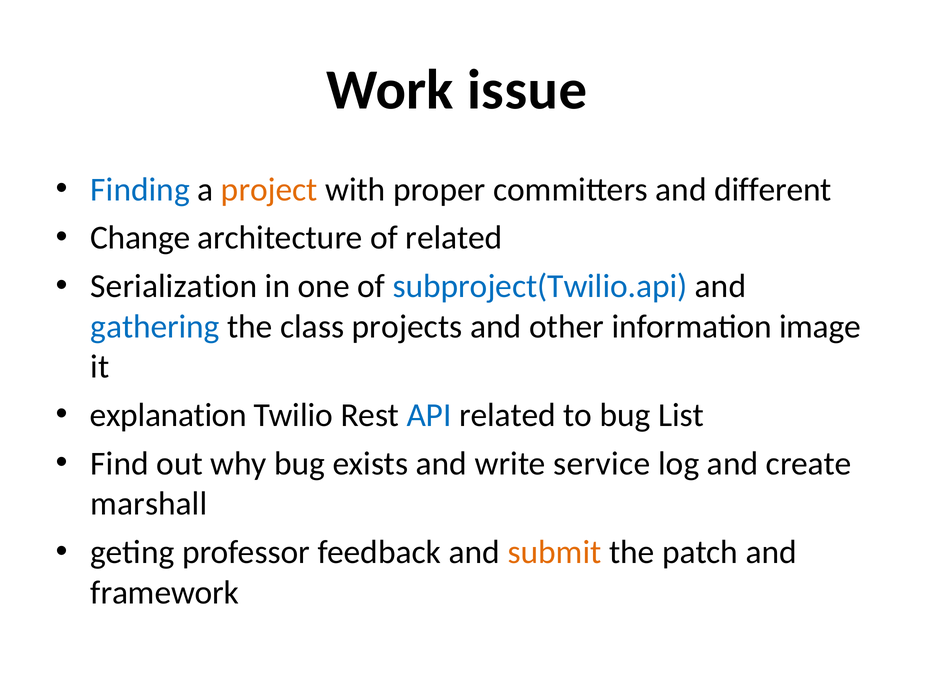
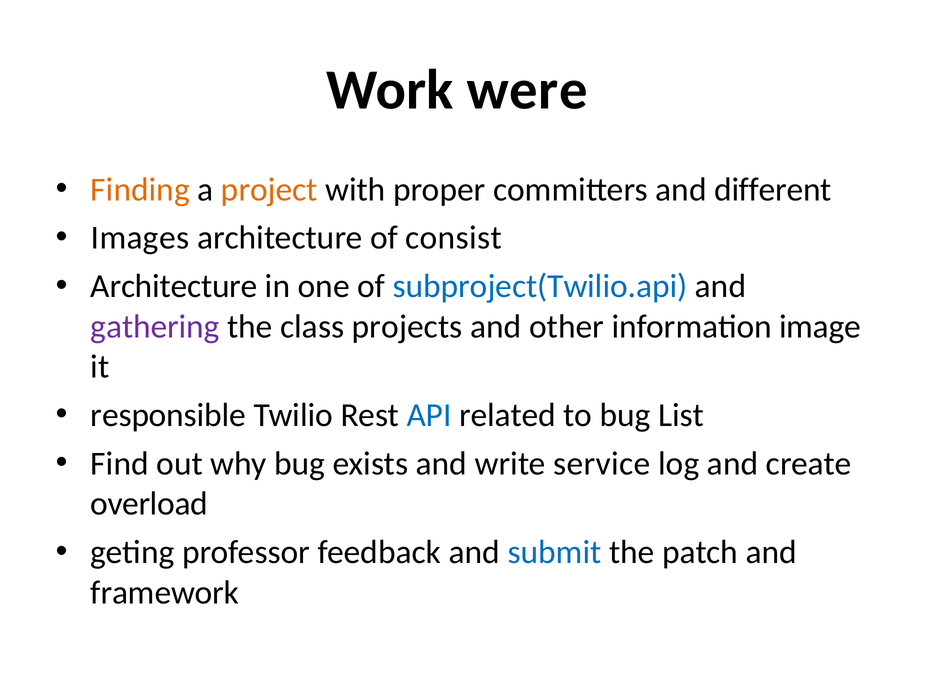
issue: issue -> were (527, 90)
Finding colour: blue -> orange (140, 189)
Change: Change -> Images (140, 238)
of related: related -> consist (454, 238)
Serialization: Serialization -> Architecture (174, 286)
gathering colour: blue -> purple (155, 327)
explanation: explanation -> responsible (168, 415)
marshall: marshall -> overload (149, 504)
submit colour: orange -> blue (554, 552)
